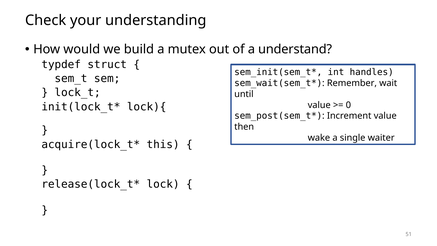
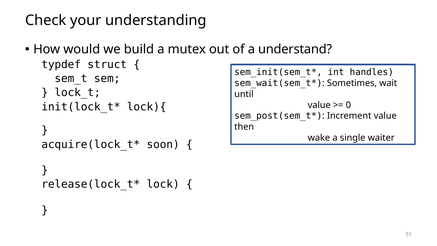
Remember: Remember -> Sometimes (352, 83)
this: this -> soon (163, 144)
